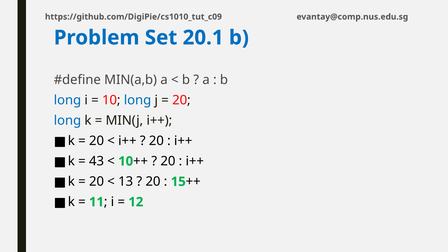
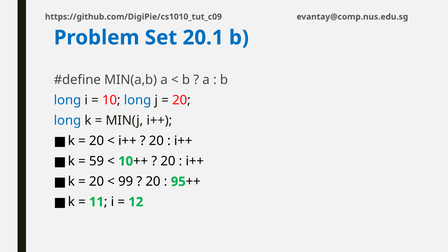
43: 43 -> 59 (96, 161)
13: 13 -> 99 (126, 182)
15: 15 -> 95 (178, 182)
